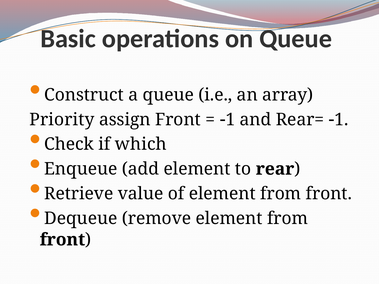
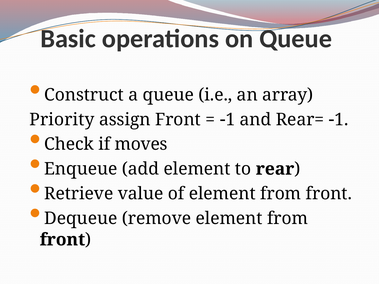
which: which -> moves (141, 144)
